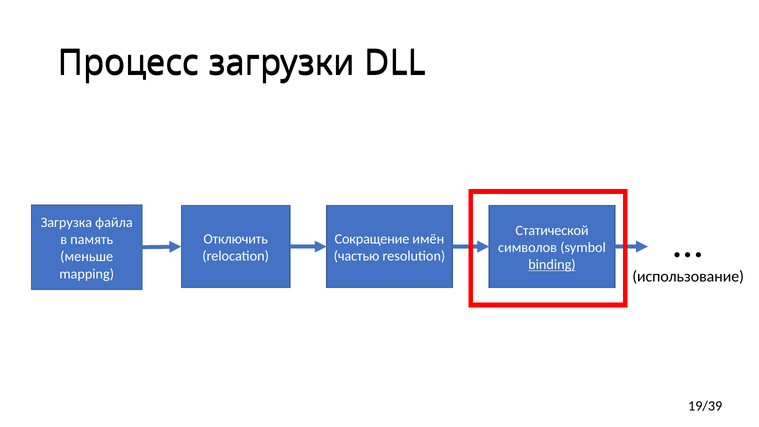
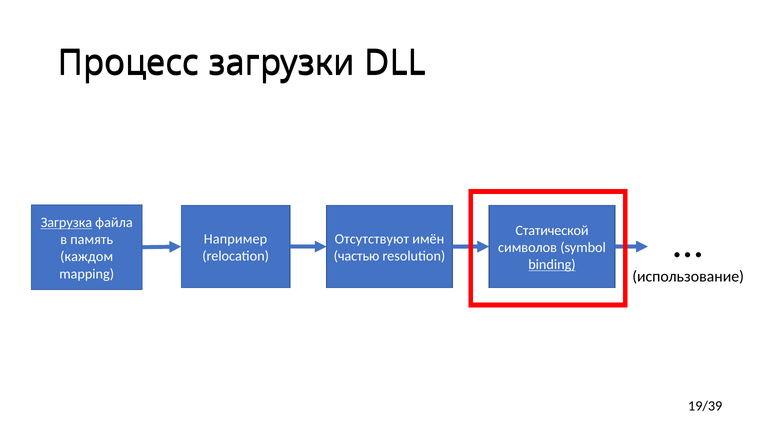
Загрузка underline: none -> present (66, 223)
Отключить: Отключить -> Например (236, 239)
Сокращение: Сокращение -> Отсутствуют (372, 239)
меньше: меньше -> каждом (87, 257)
